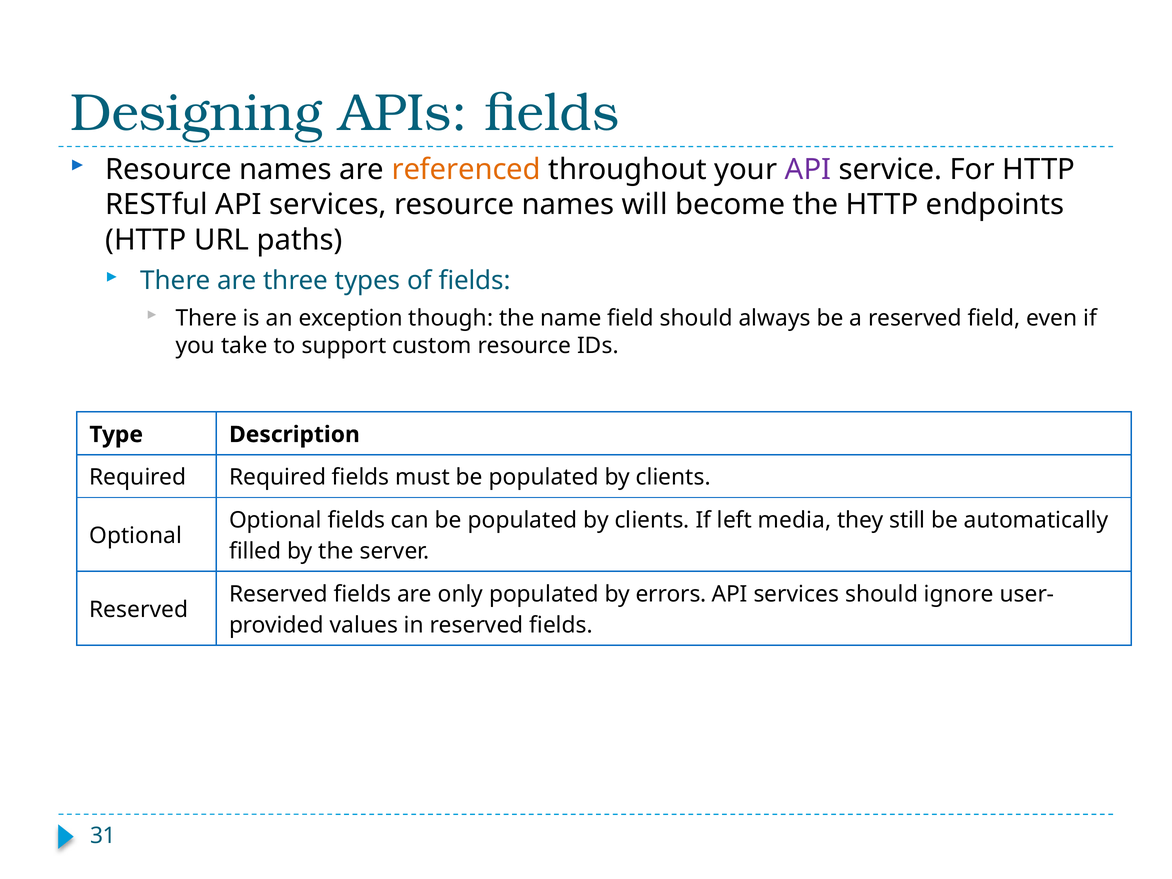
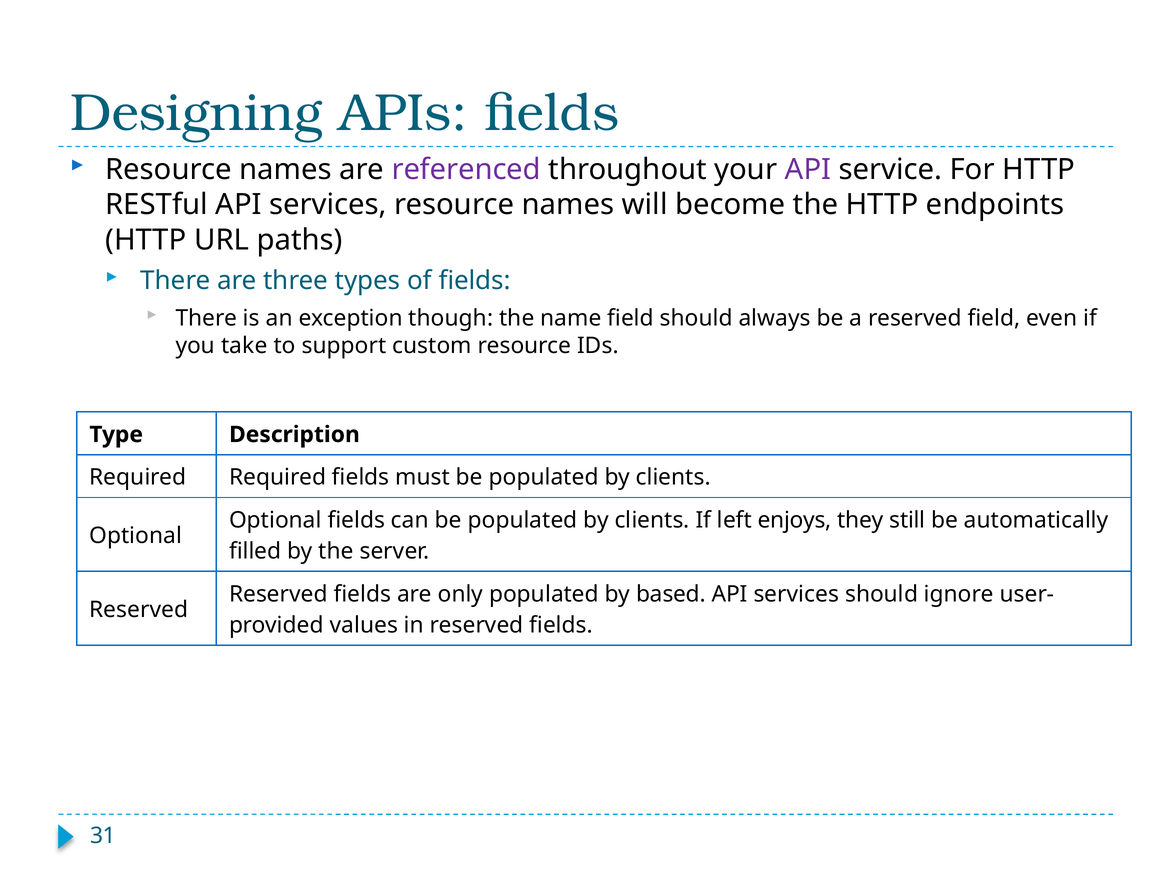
referenced colour: orange -> purple (466, 170)
media: media -> enjoys (795, 520)
errors: errors -> based (671, 594)
